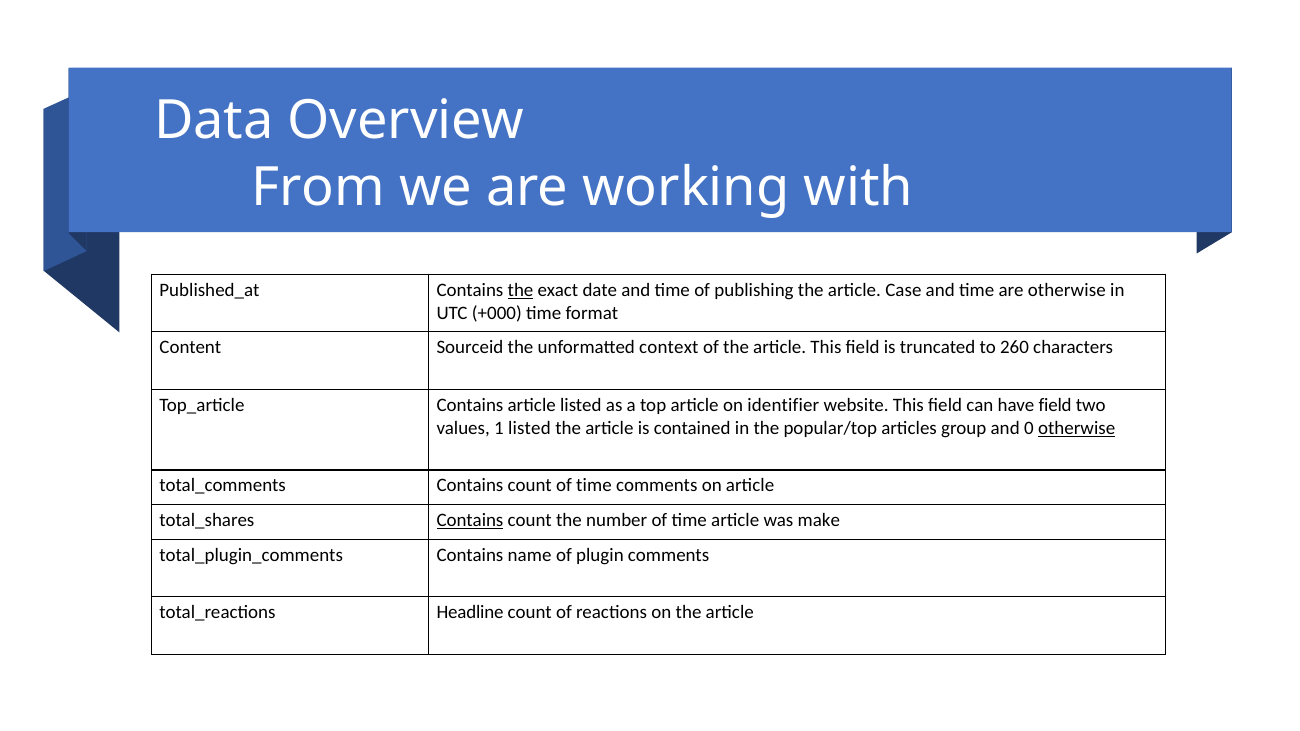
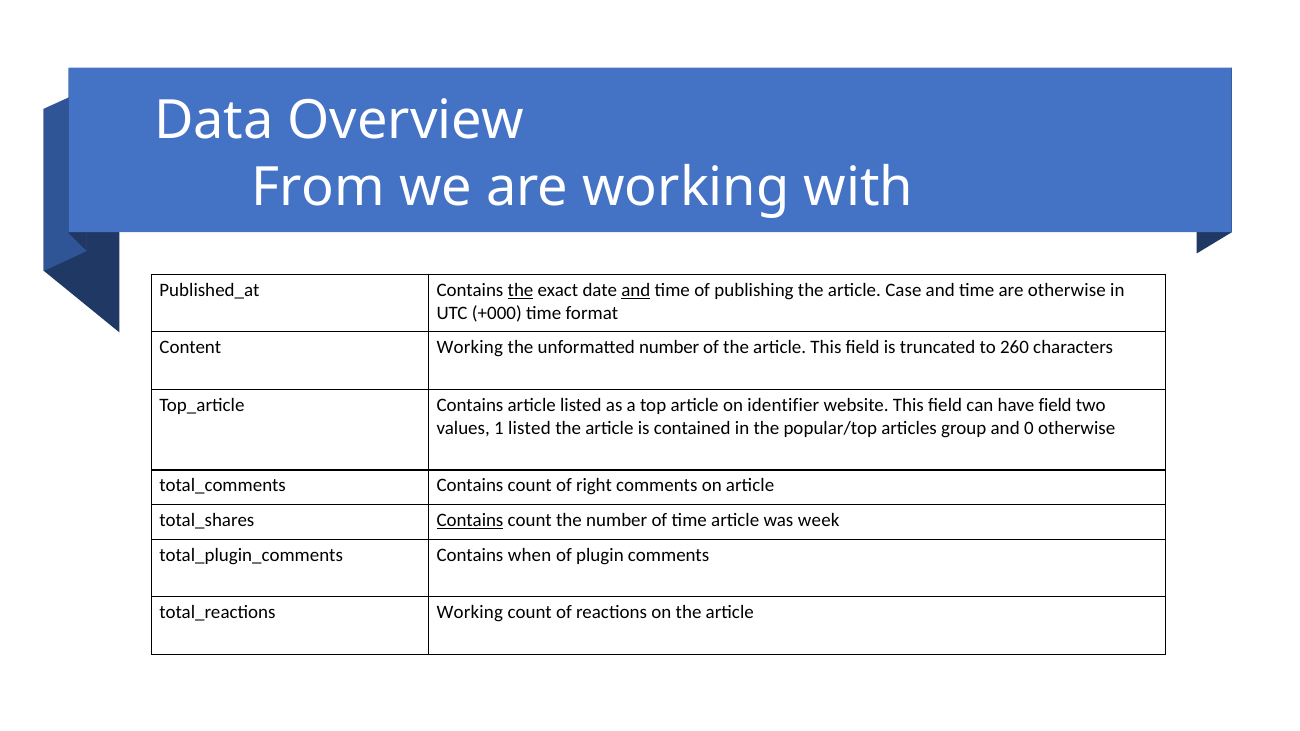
and underline: none -> present (636, 290)
Content Sourceid: Sourceid -> Working (470, 348)
unformatted context: context -> number (669, 348)
otherwise underline: present -> none (1077, 428)
count of time: time -> right (594, 486)
make: make -> week (819, 520)
name: name -> when (530, 555)
Headline: Headline -> Working (470, 613)
